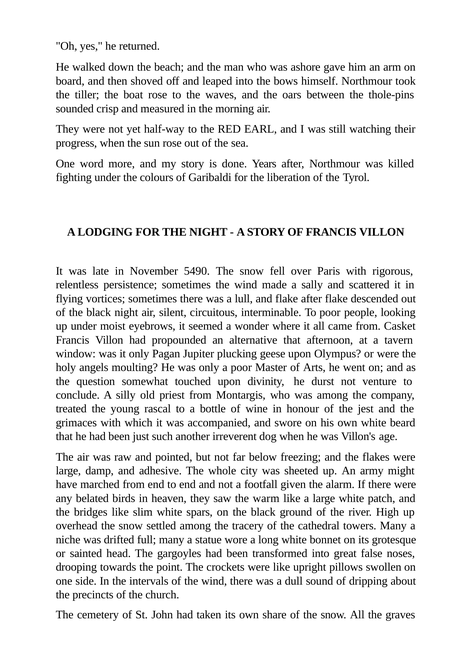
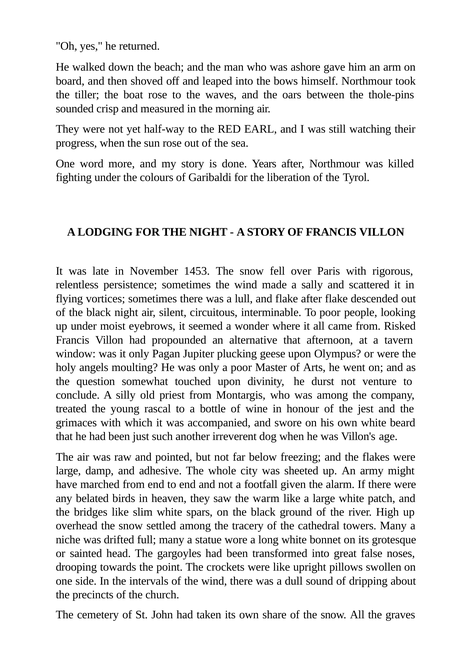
5490: 5490 -> 1453 (197, 271)
Casket: Casket -> Risked (400, 326)
